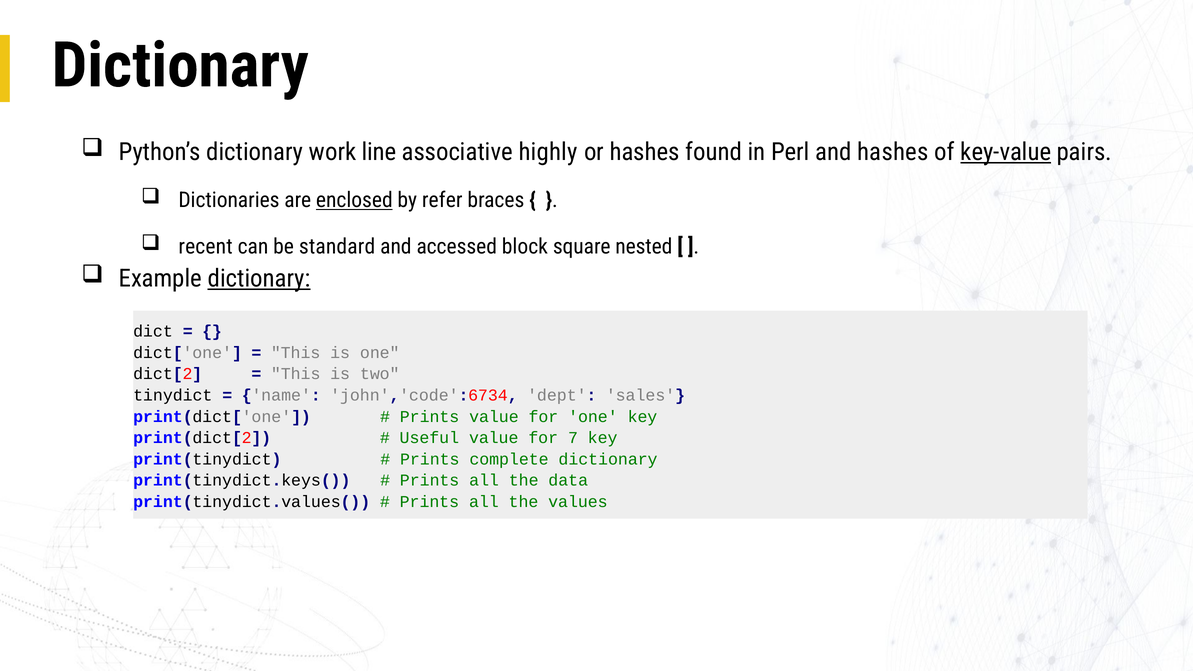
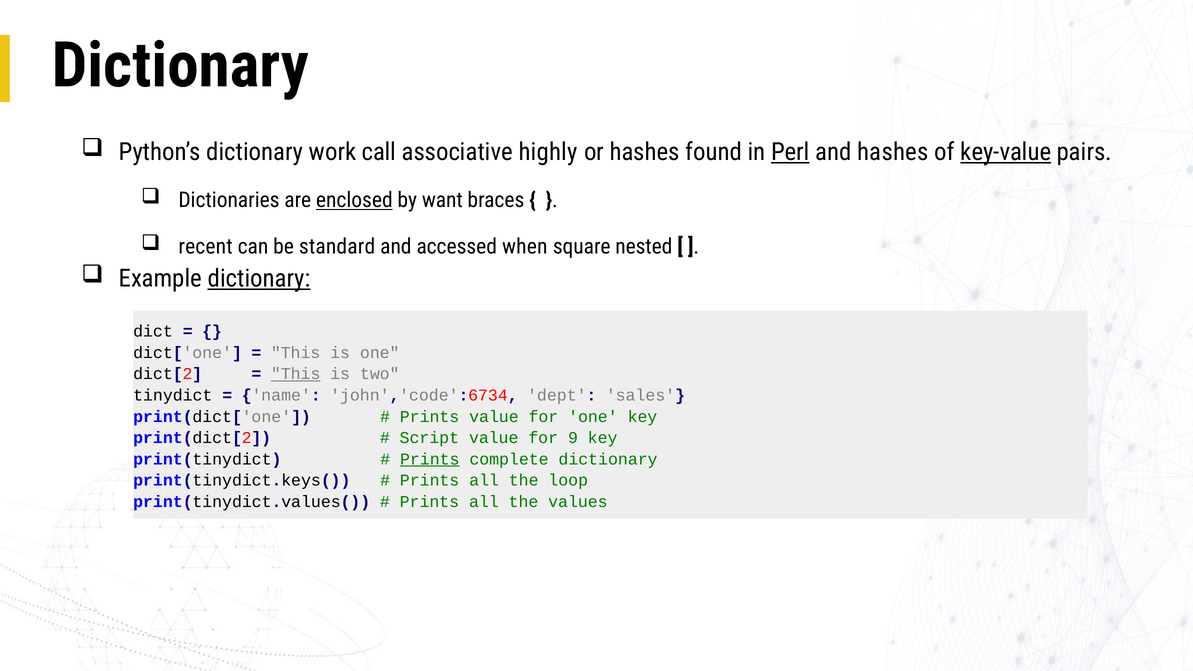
line: line -> call (379, 152)
Perl underline: none -> present (790, 152)
refer: refer -> want (442, 200)
block: block -> when (525, 247)
This underline: none -> present (296, 374)
Useful: Useful -> Script (429, 438)
7: 7 -> 9 (573, 438)
Prints underline: none -> present (430, 459)
data: data -> loop (568, 480)
